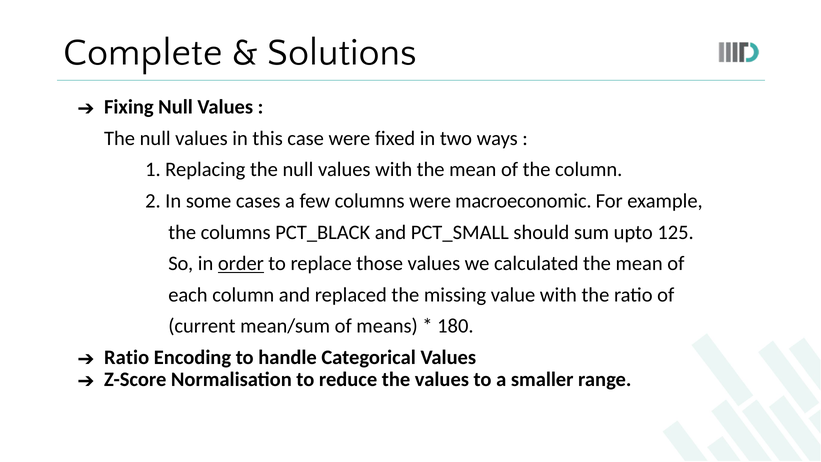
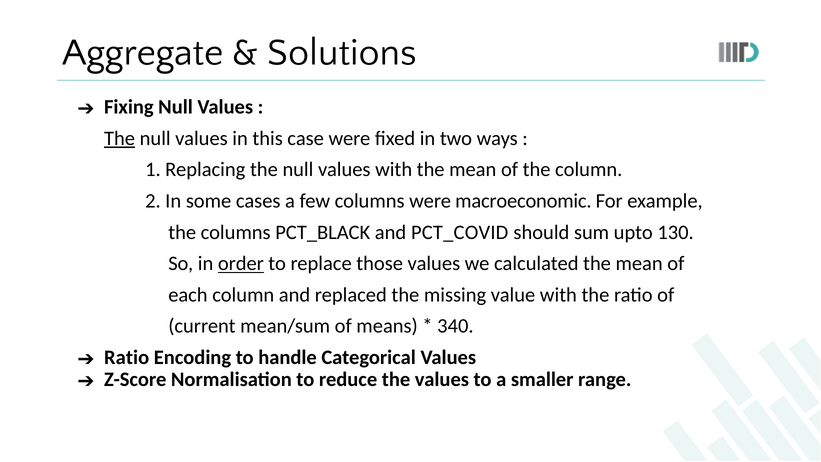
Complete: Complete -> Aggregate (143, 52)
The underline: none -> present (120, 138)
PCT_SMALL: PCT_SMALL -> PCT_COVID (460, 232)
125: 125 -> 130 (676, 232)
180: 180 -> 340 (455, 326)
